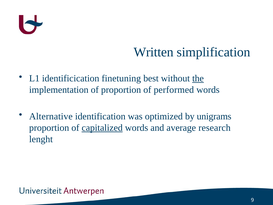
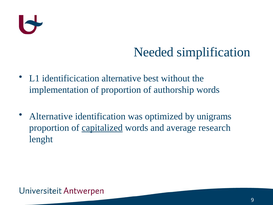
Written: Written -> Needed (154, 52)
identificication finetuning: finetuning -> alternative (121, 78)
the underline: present -> none (198, 78)
performed: performed -> authorship (174, 90)
